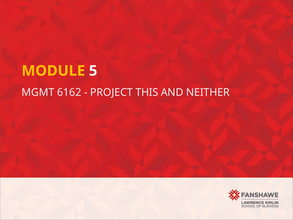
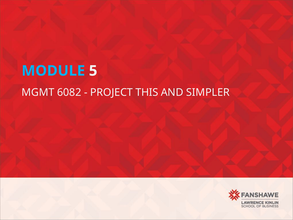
MODULE colour: yellow -> light blue (53, 71)
6162: 6162 -> 6082 (69, 92)
NEITHER: NEITHER -> SIMPLER (208, 92)
